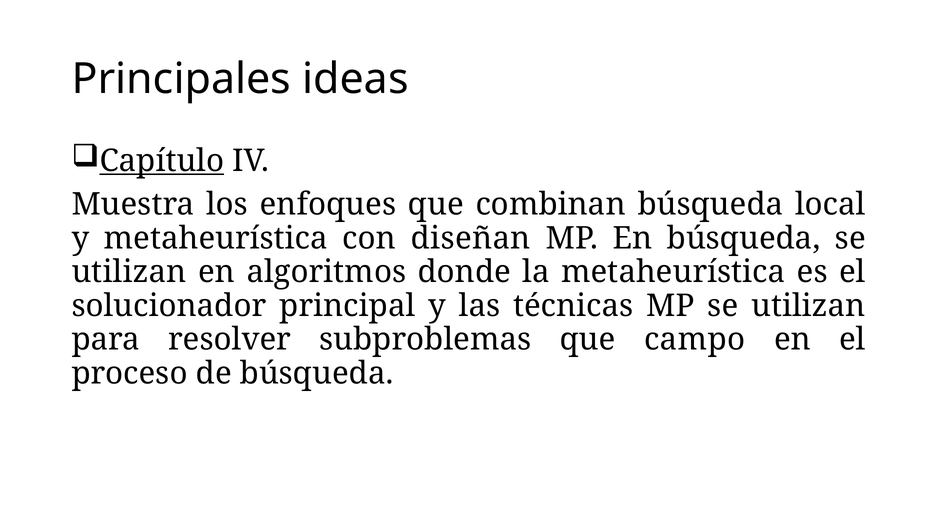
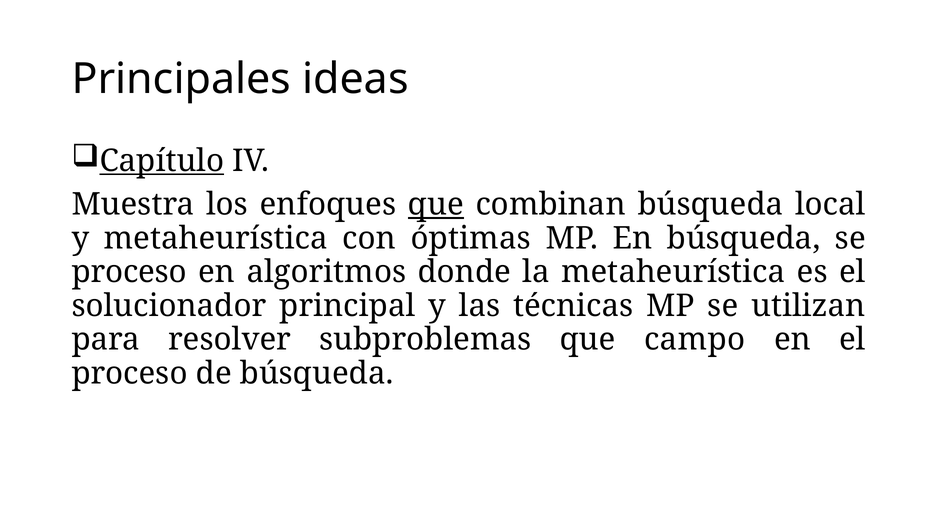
que underline: none -> present (436, 204)
diseñan: diseñan -> óptimas (471, 238)
utilizan: utilizan -> proceso (129, 272)
